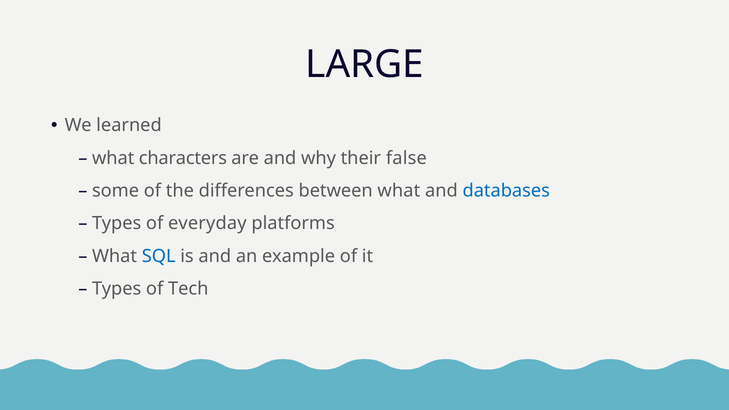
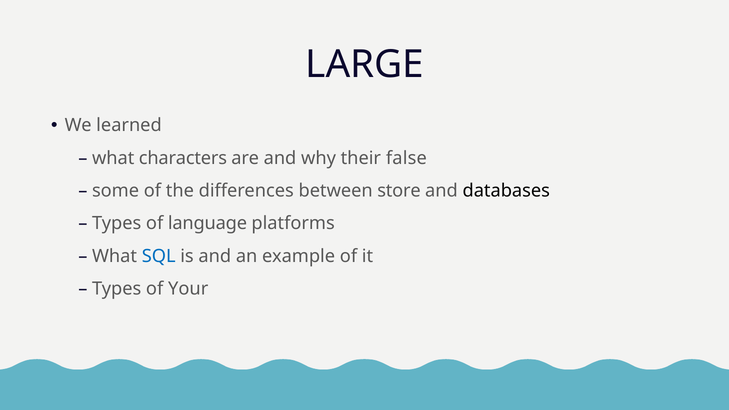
between what: what -> store (399, 191)
databases colour: blue -> black (506, 191)
everyday: everyday -> language (207, 223)
Tech: Tech -> Your (188, 289)
